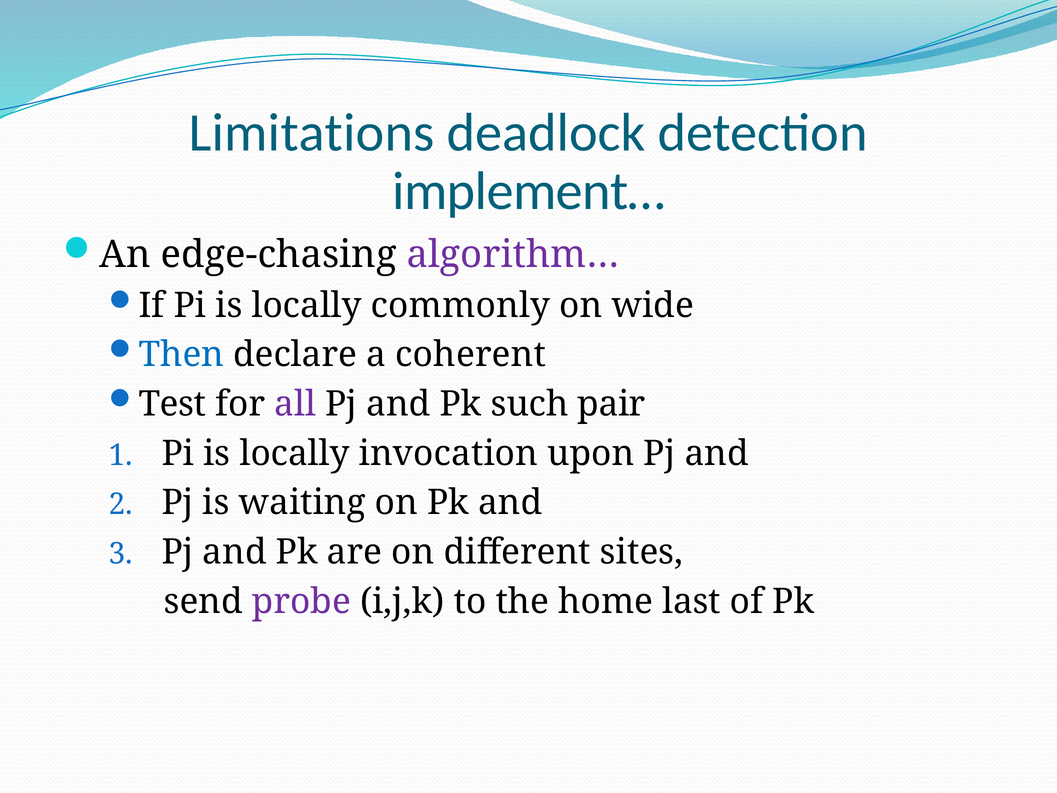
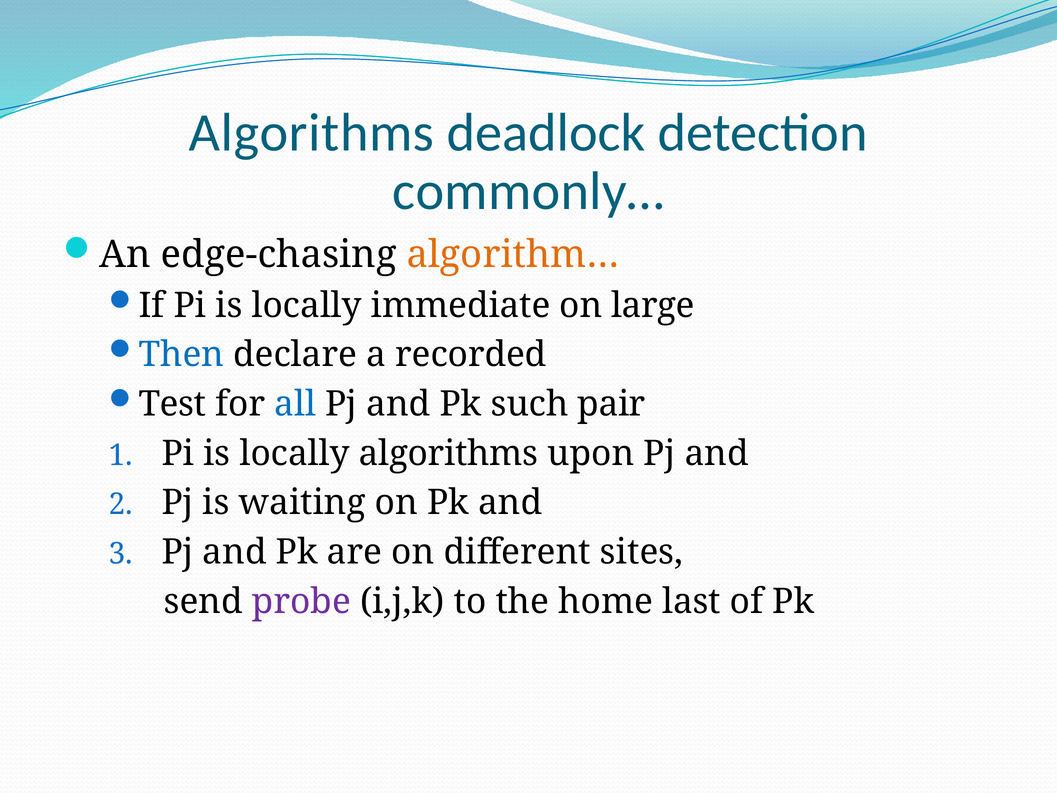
Limitations: Limitations -> Algorithms (312, 133)
implement…: implement… -> commonly… (528, 191)
algorithm… colour: purple -> orange (513, 254)
commonly: commonly -> immediate (461, 305)
wide: wide -> large (653, 305)
coherent: coherent -> recorded (471, 355)
all colour: purple -> blue (295, 404)
locally invocation: invocation -> algorithms (449, 453)
